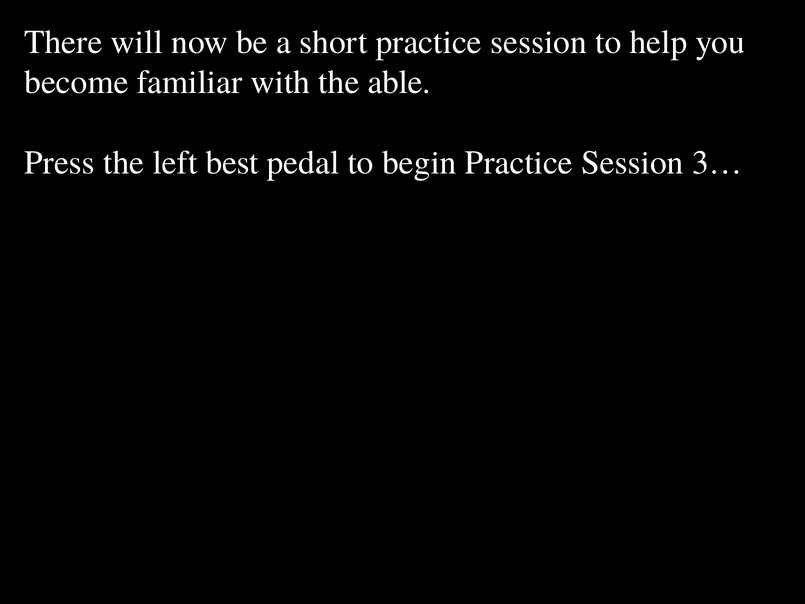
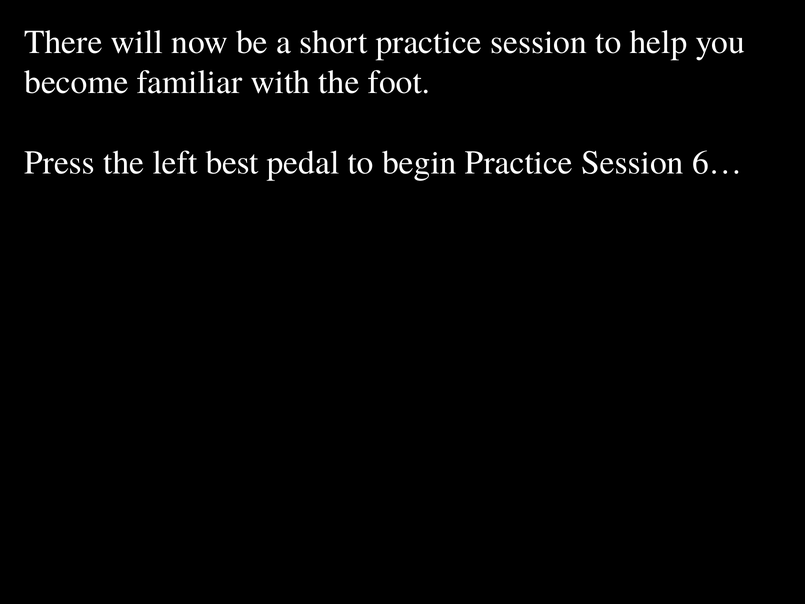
able: able -> foot (399, 82)
3…: 3… -> 6… (717, 163)
